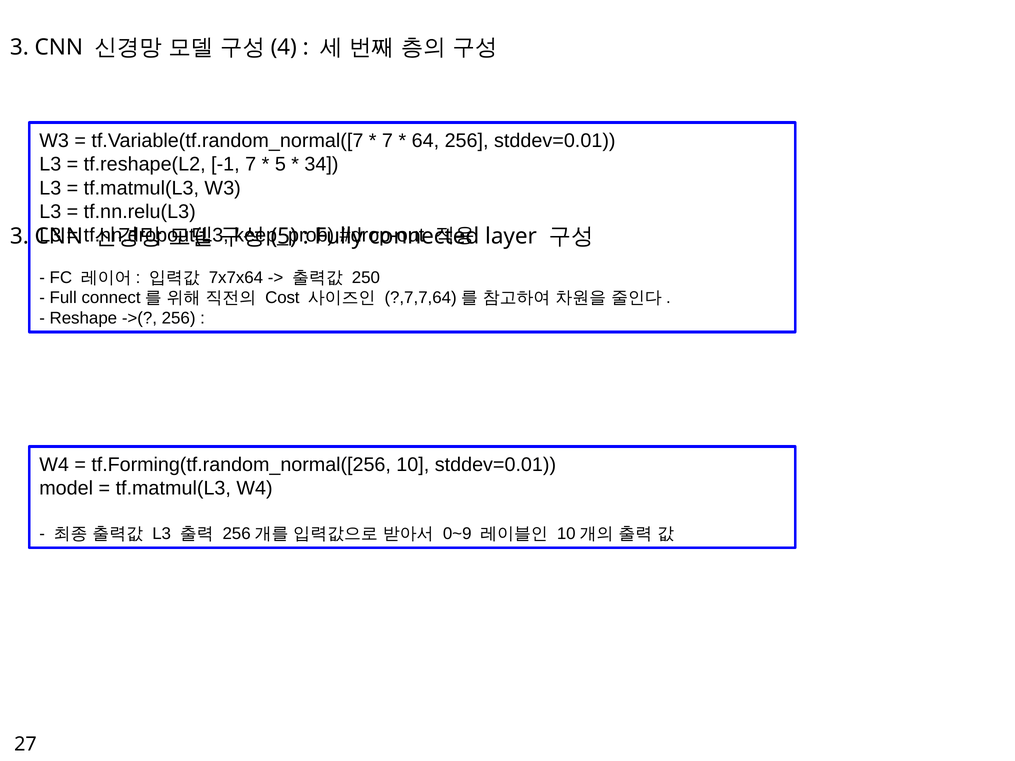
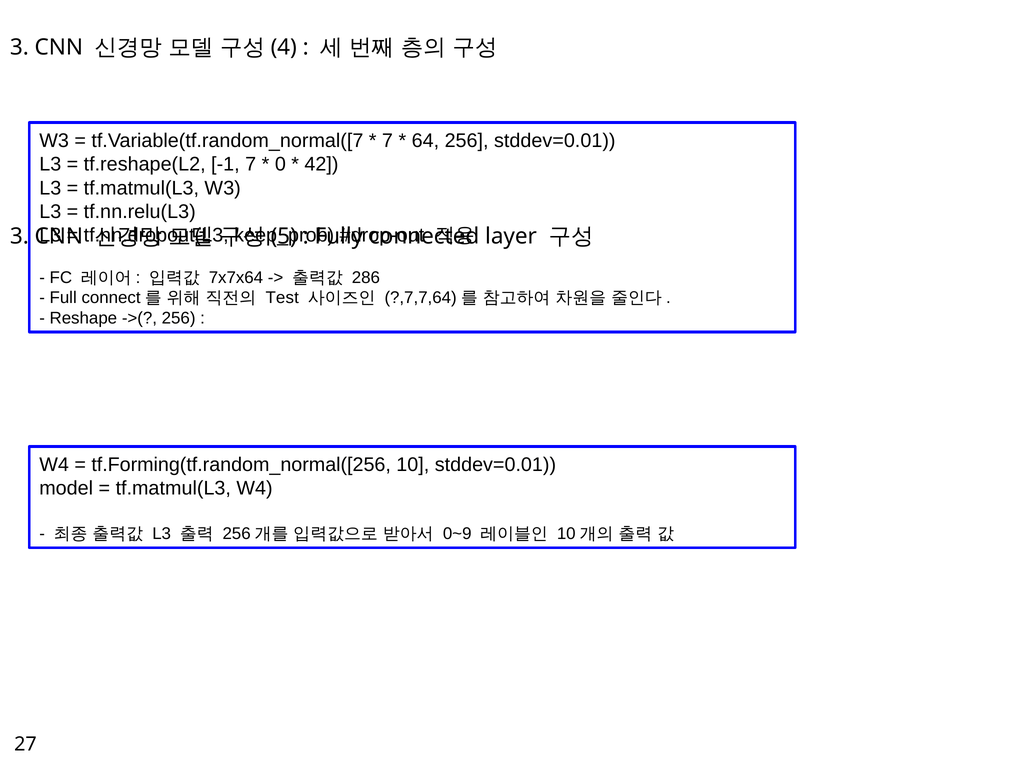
5: 5 -> 0 (280, 164)
34: 34 -> 42 (321, 164)
250: 250 -> 286 (366, 278)
Cost: Cost -> Test (282, 298)
